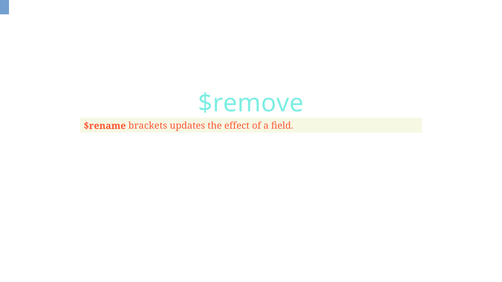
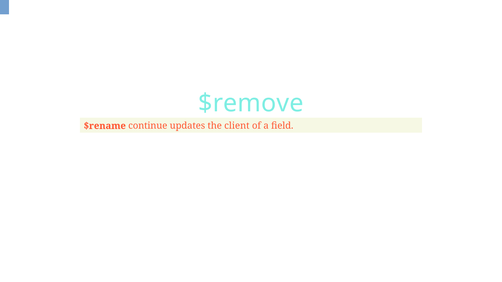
brackets: brackets -> continue (148, 126)
effect: effect -> client (237, 126)
